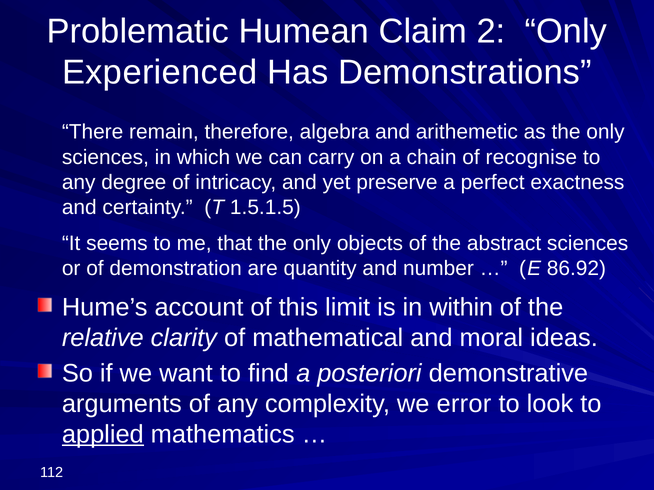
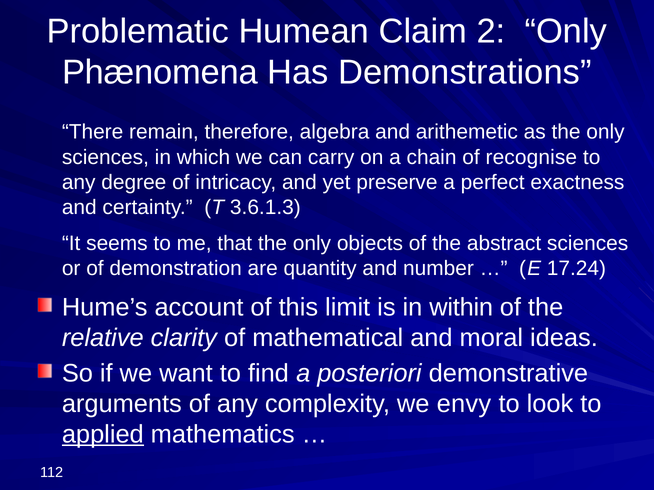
Experienced: Experienced -> Phænomena (160, 73)
1.5.1.5: 1.5.1.5 -> 3.6.1.3 (265, 207)
86.92: 86.92 -> 17.24 (576, 268)
error: error -> envy (464, 404)
